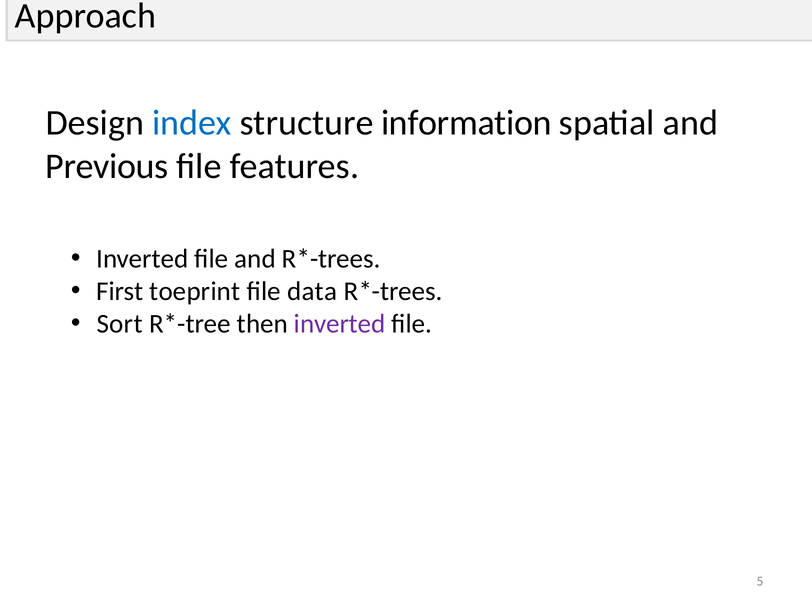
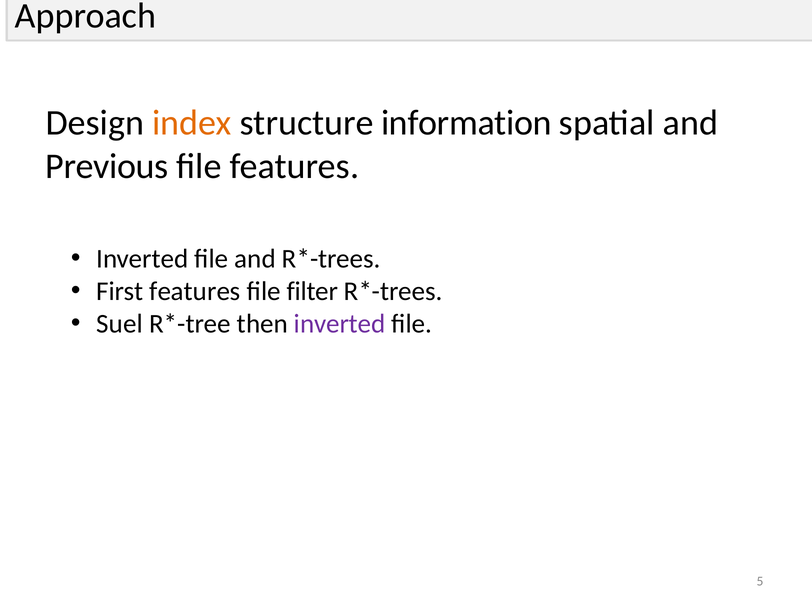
index colour: blue -> orange (192, 123)
First toeprint: toeprint -> features (195, 291)
data: data -> filter (312, 291)
Sort: Sort -> Suel (120, 324)
